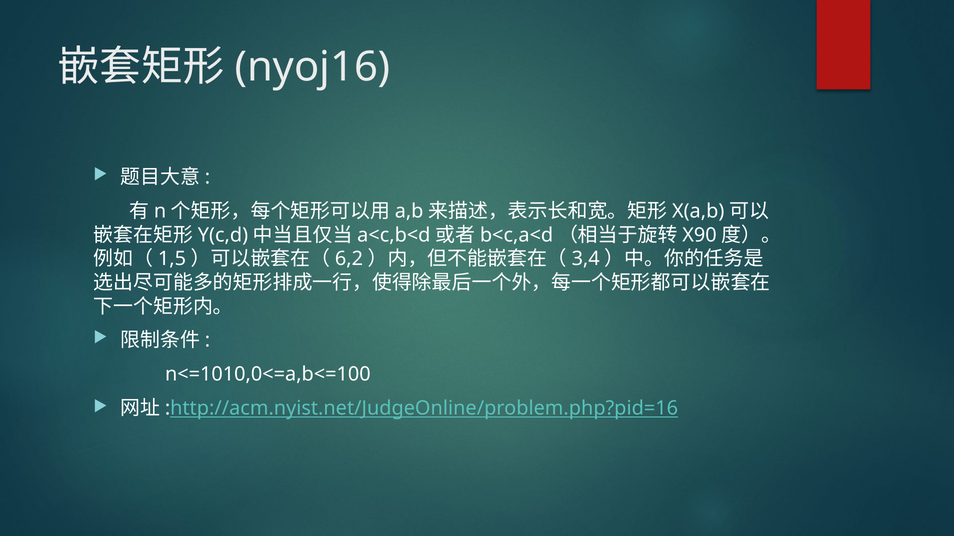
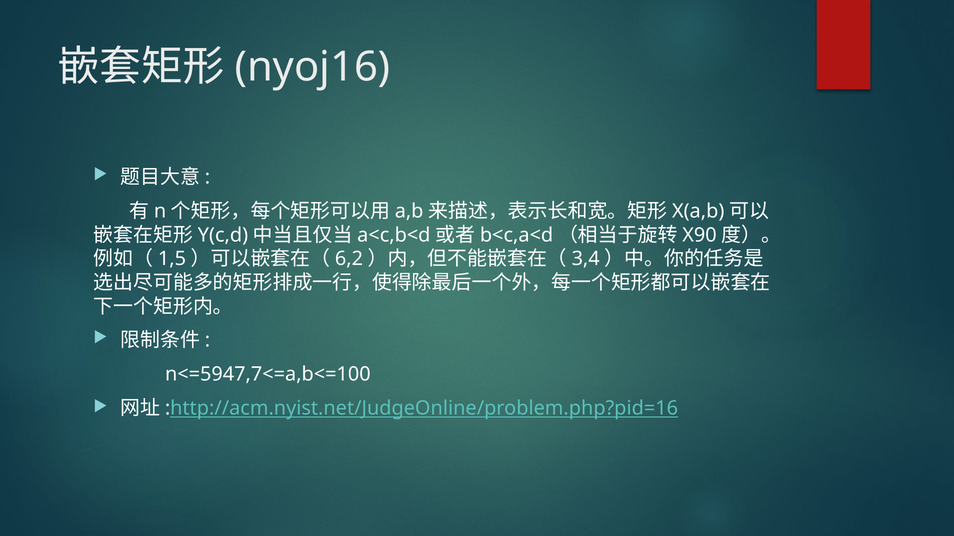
n<=1010,0<=a,b<=100: n<=1010,0<=a,b<=100 -> n<=5947,7<=a,b<=100 (268, 375)
